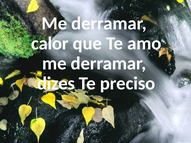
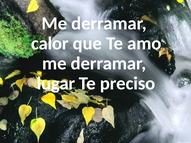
dizes: dizes -> lugar (56, 84)
